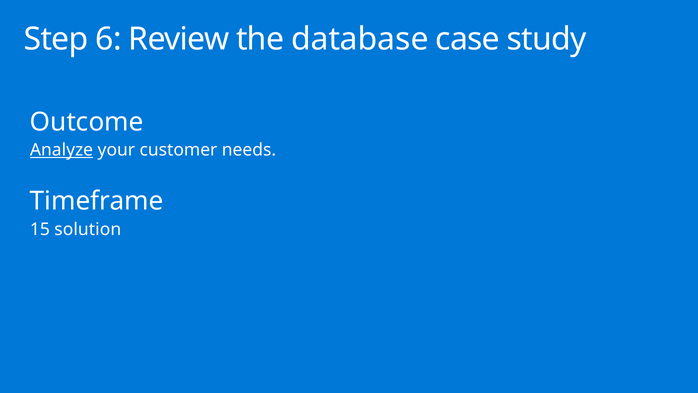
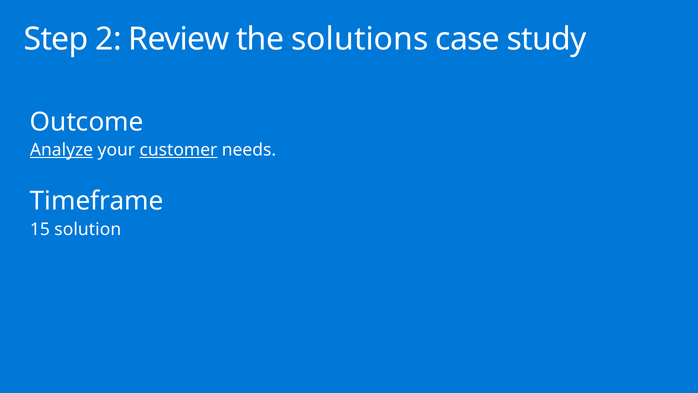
6: 6 -> 2 (109, 39)
database: database -> solutions (360, 39)
customer underline: none -> present (178, 150)
